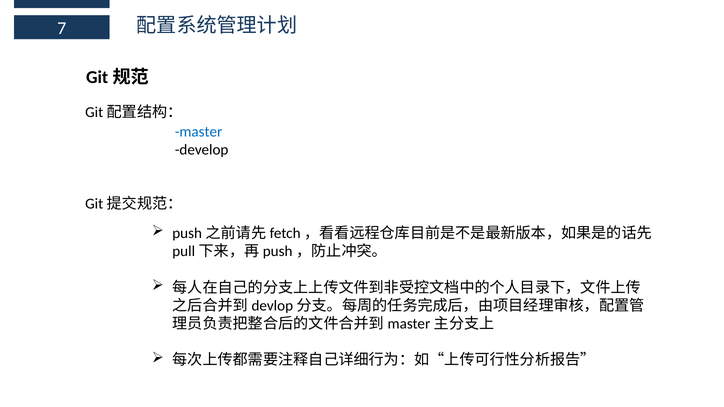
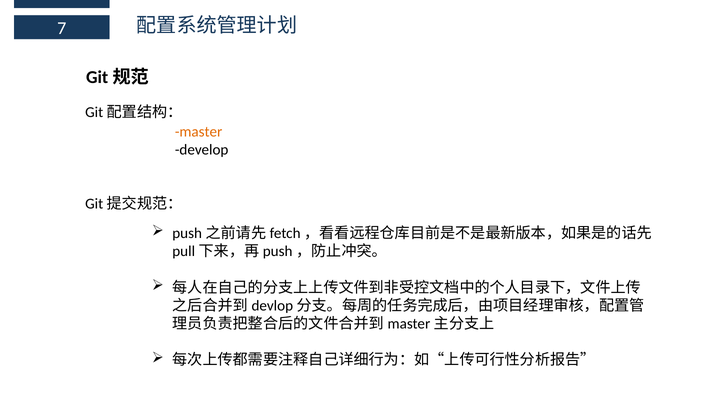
master colour: blue -> orange (199, 132)
